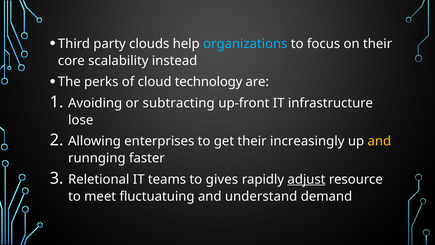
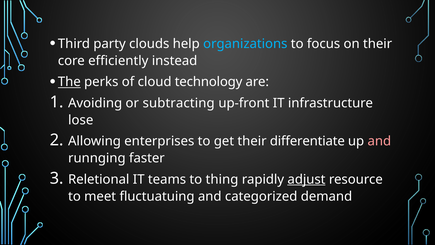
scalability: scalability -> efficiently (118, 61)
The underline: none -> present (69, 82)
increasingly: increasingly -> differentiate (307, 141)
and colour: yellow -> pink (379, 141)
gives: gives -> thing (222, 179)
understand: understand -> categorized (261, 196)
